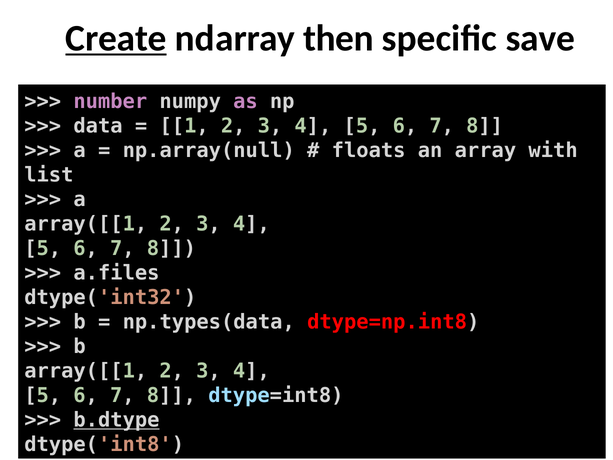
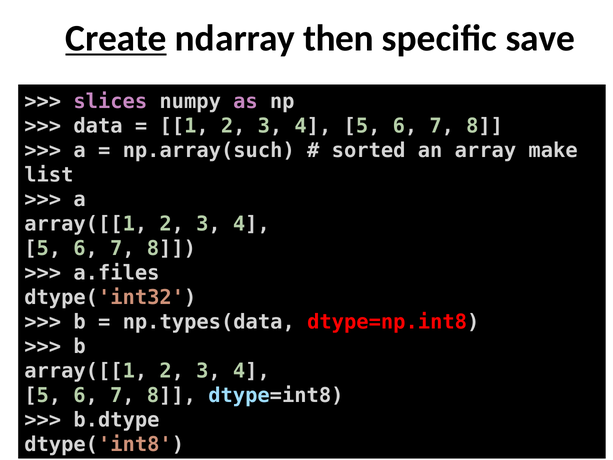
number: number -> slices (110, 101)
np.array(null: np.array(null -> np.array(such (209, 150)
floats: floats -> sorted (369, 150)
with: with -> make (553, 150)
b.dtype underline: present -> none (116, 420)
